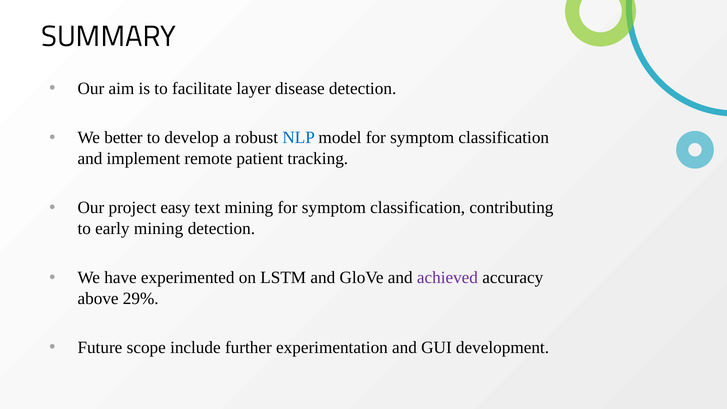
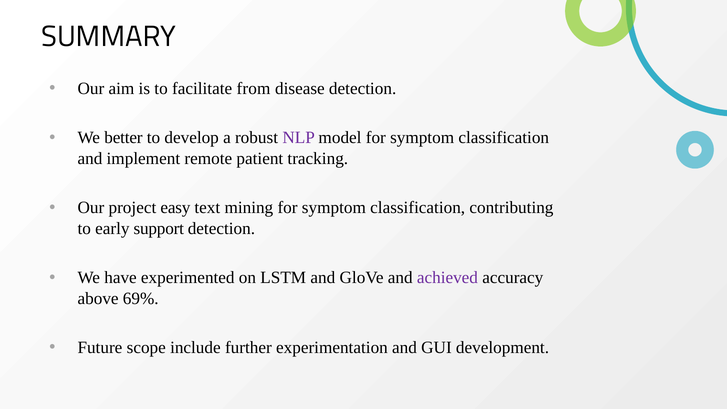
layer: layer -> from (254, 88)
NLP colour: blue -> purple (299, 138)
early mining: mining -> support (159, 228)
29%: 29% -> 69% (141, 298)
